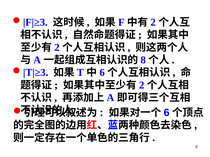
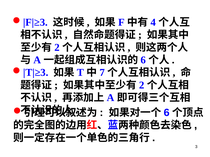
2: 2 -> 4 (153, 22)
8: 8 -> 6 (143, 60)
6: 6 -> 7 (102, 73)
